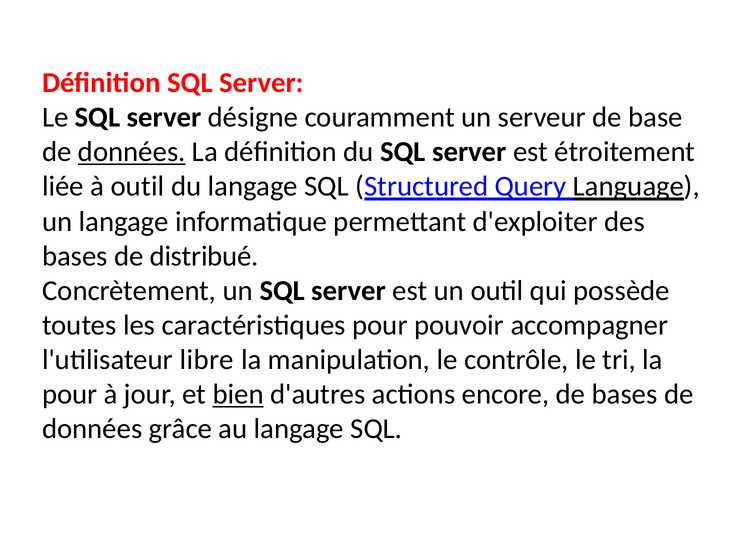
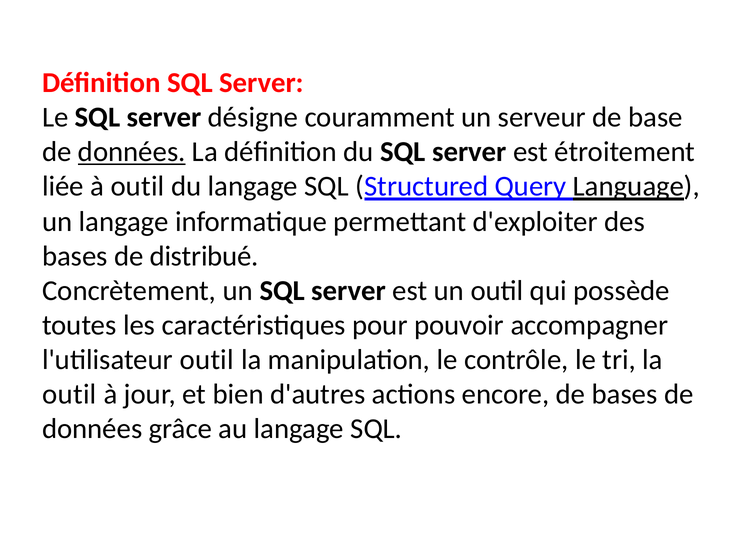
l'utilisateur libre: libre -> outil (207, 360)
pour: pour -> outil (69, 395)
bien underline: present -> none (238, 395)
